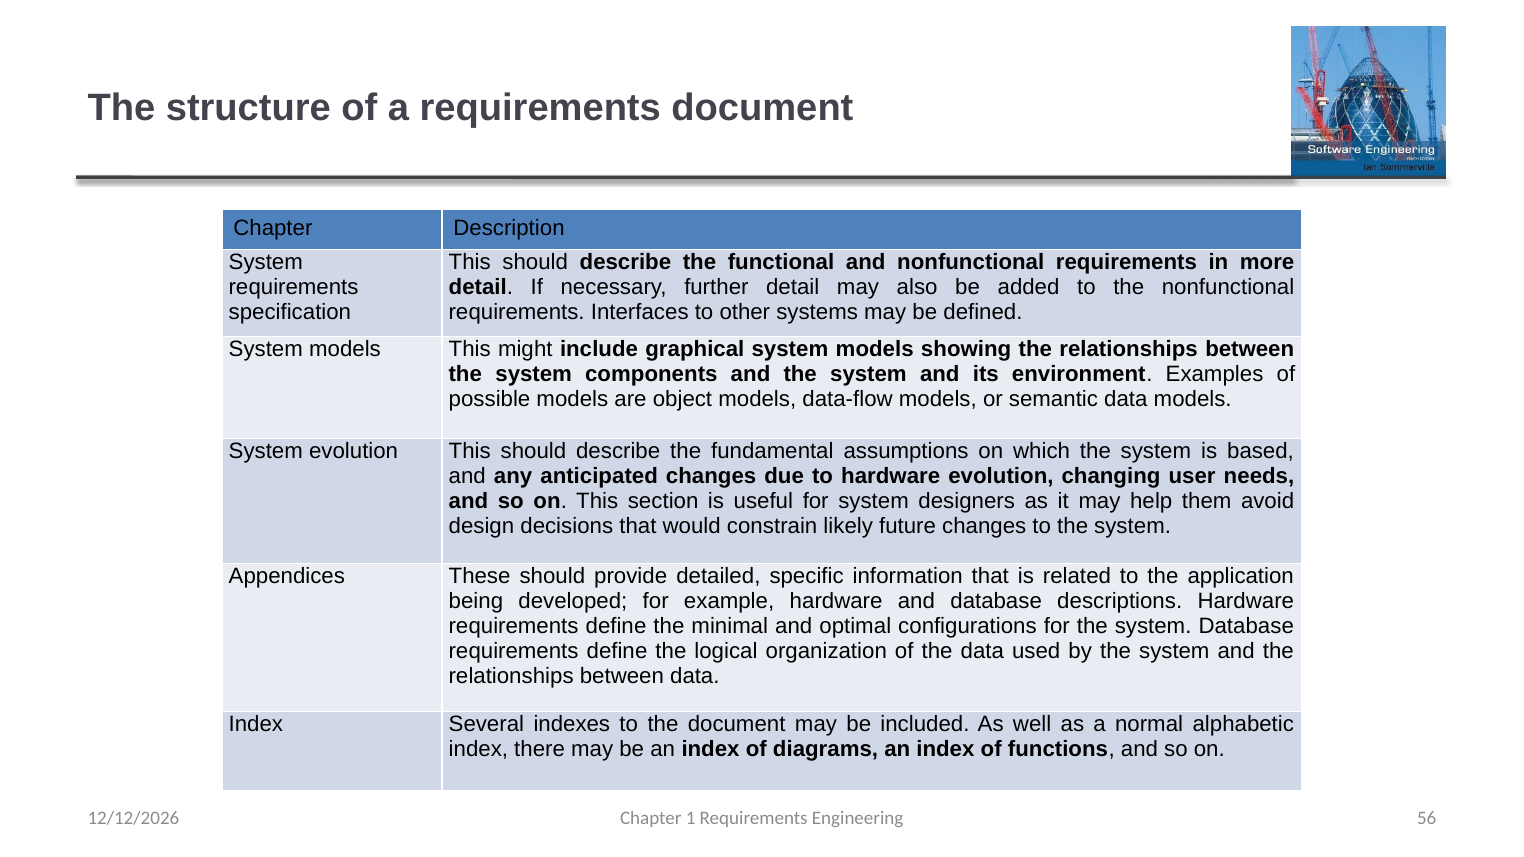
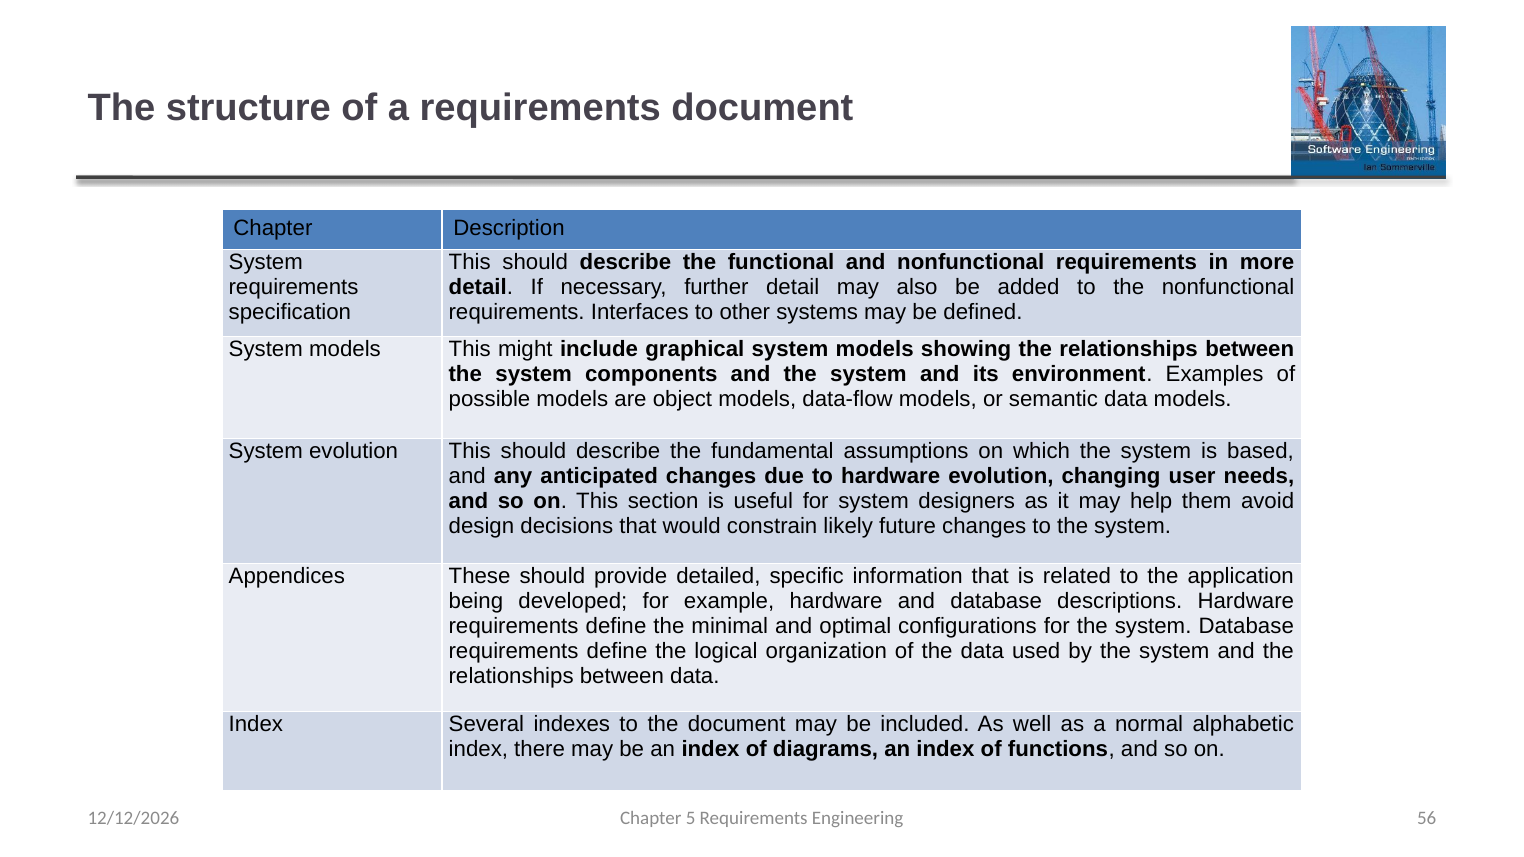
1: 1 -> 5 (691, 819)
